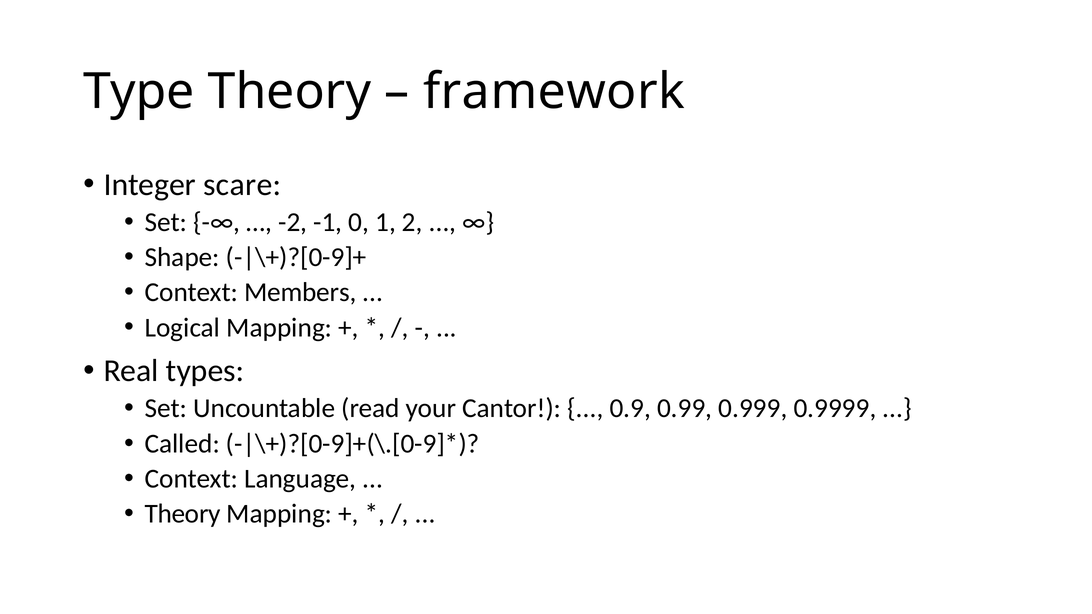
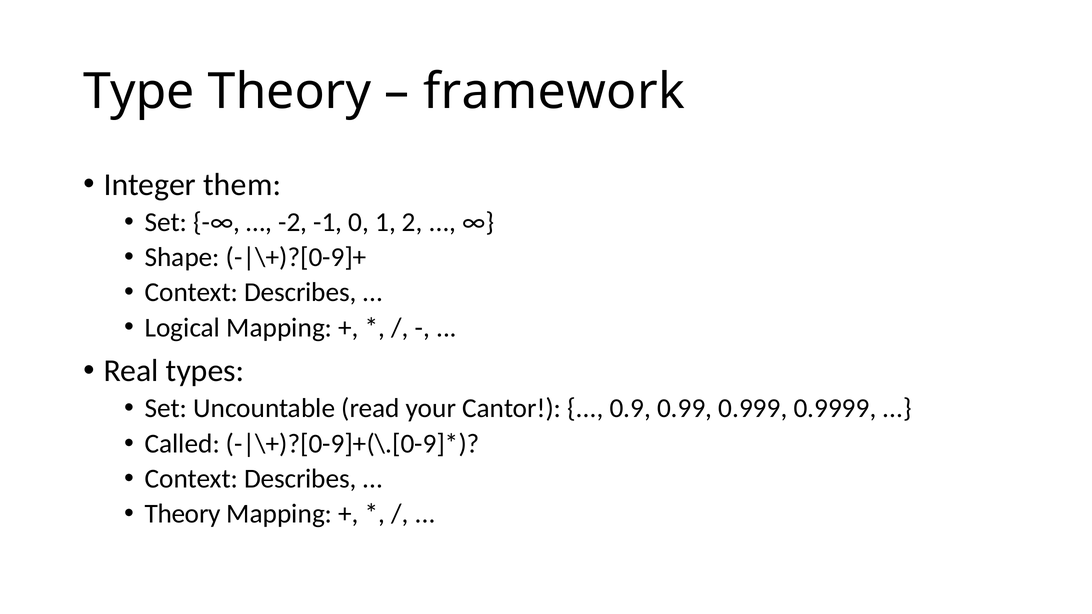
scare: scare -> them (242, 185)
Members: Members -> Describes (300, 293)
Language: Language -> Describes (300, 479)
